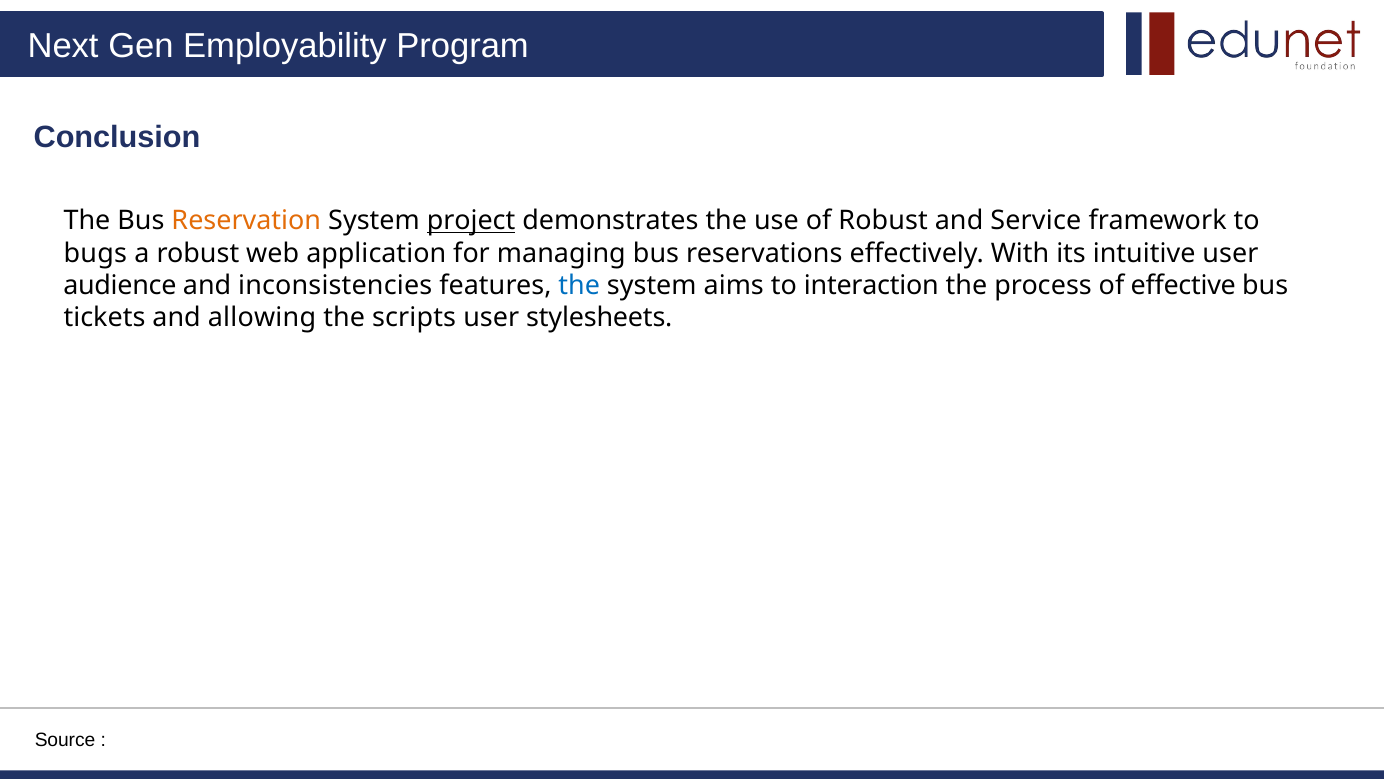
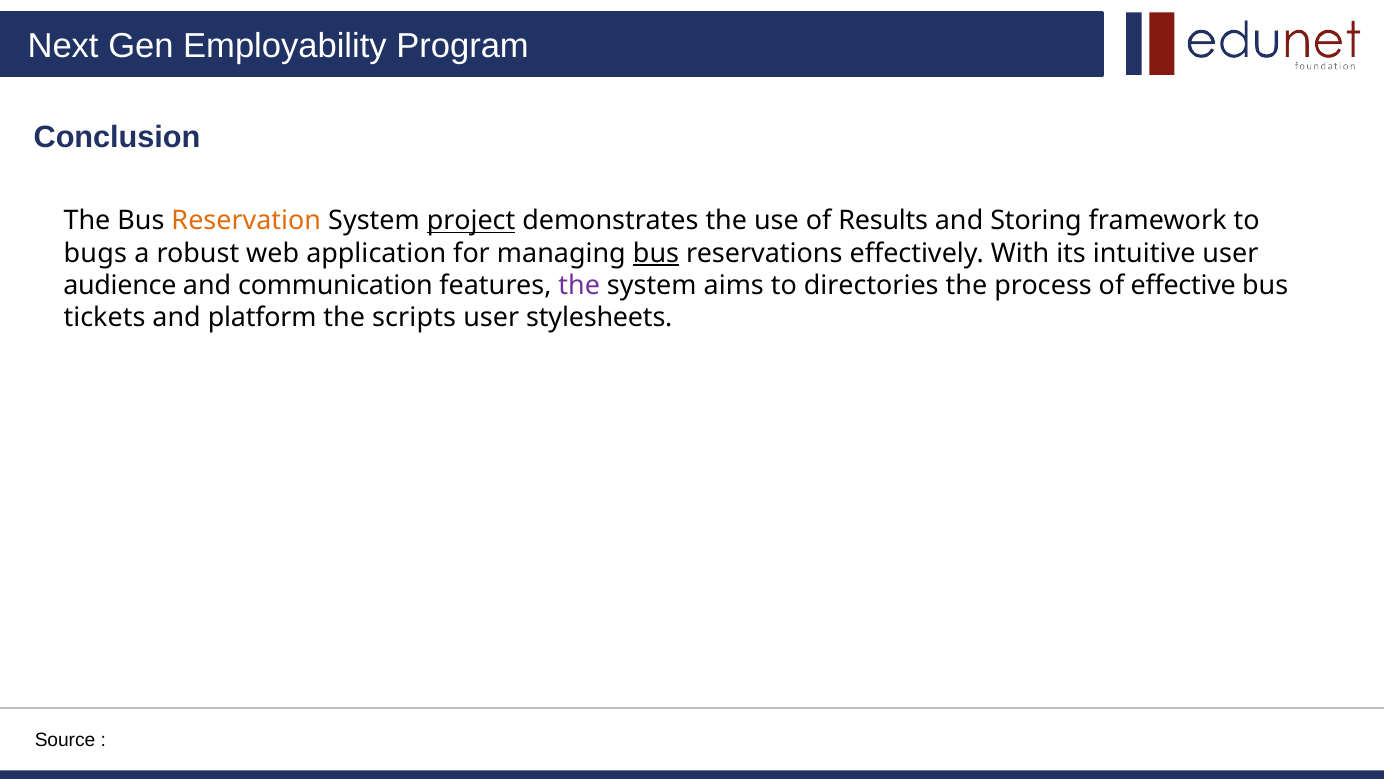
of Robust: Robust -> Results (883, 221)
Service: Service -> Storing (1036, 221)
bus underline: none -> present (656, 253)
inconsistencies: inconsistencies -> communication (335, 285)
the colour: blue -> purple (579, 285)
interaction: interaction -> directories (871, 285)
allowing: allowing -> platform (262, 318)
